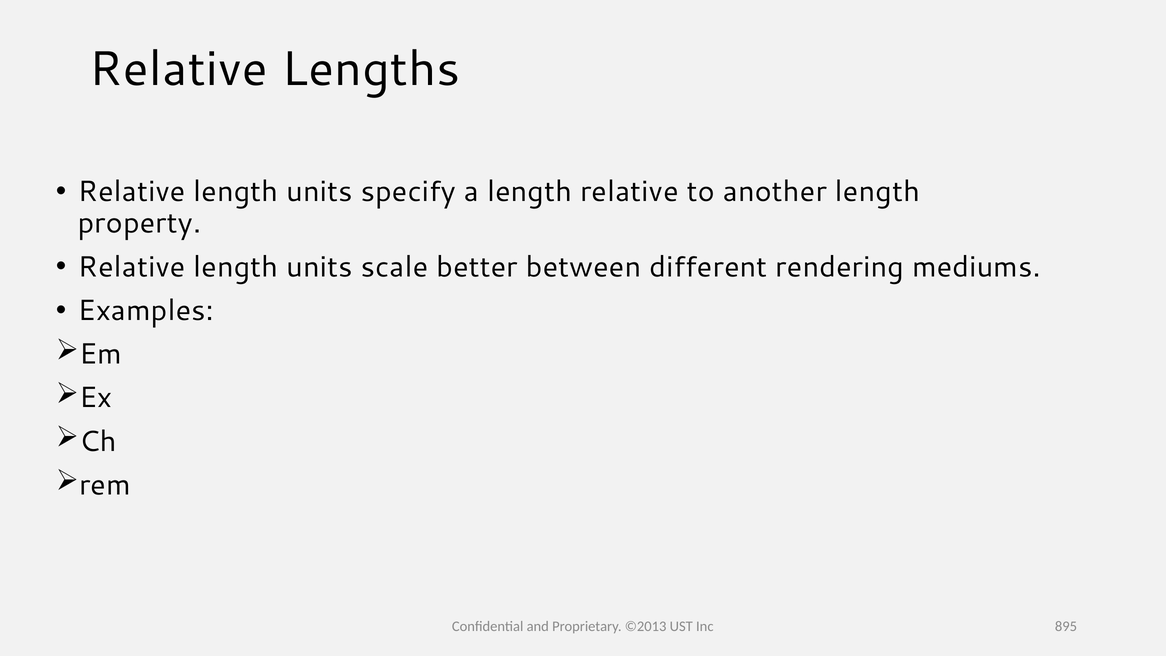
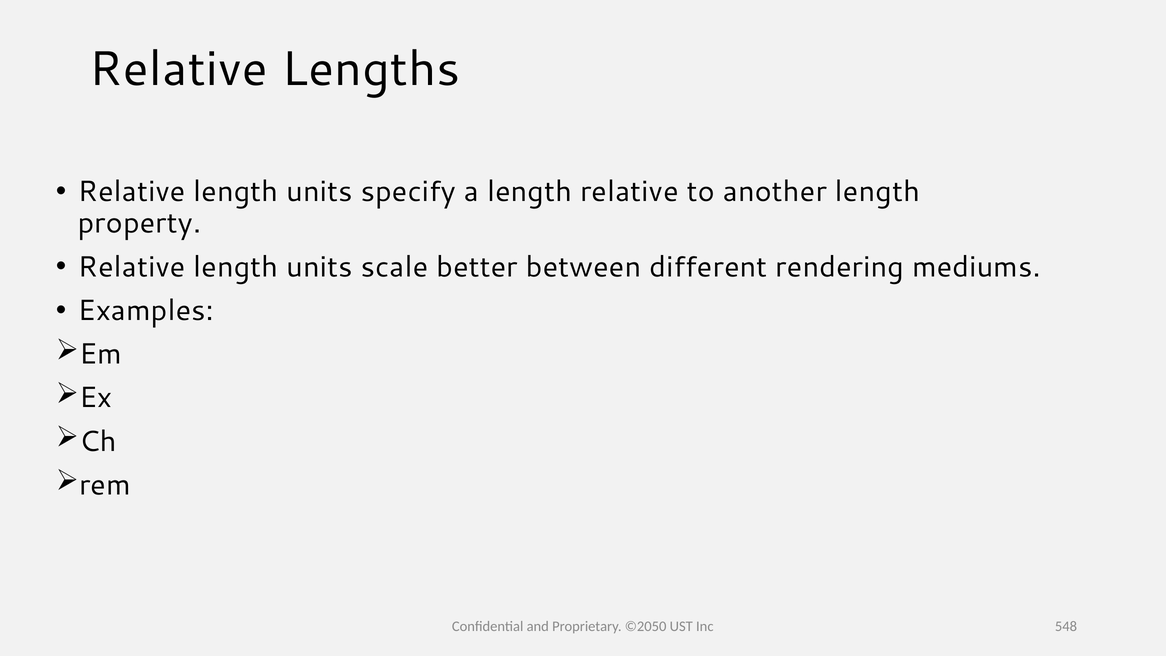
©2013: ©2013 -> ©2050 (646, 626)
895: 895 -> 548 (1066, 626)
